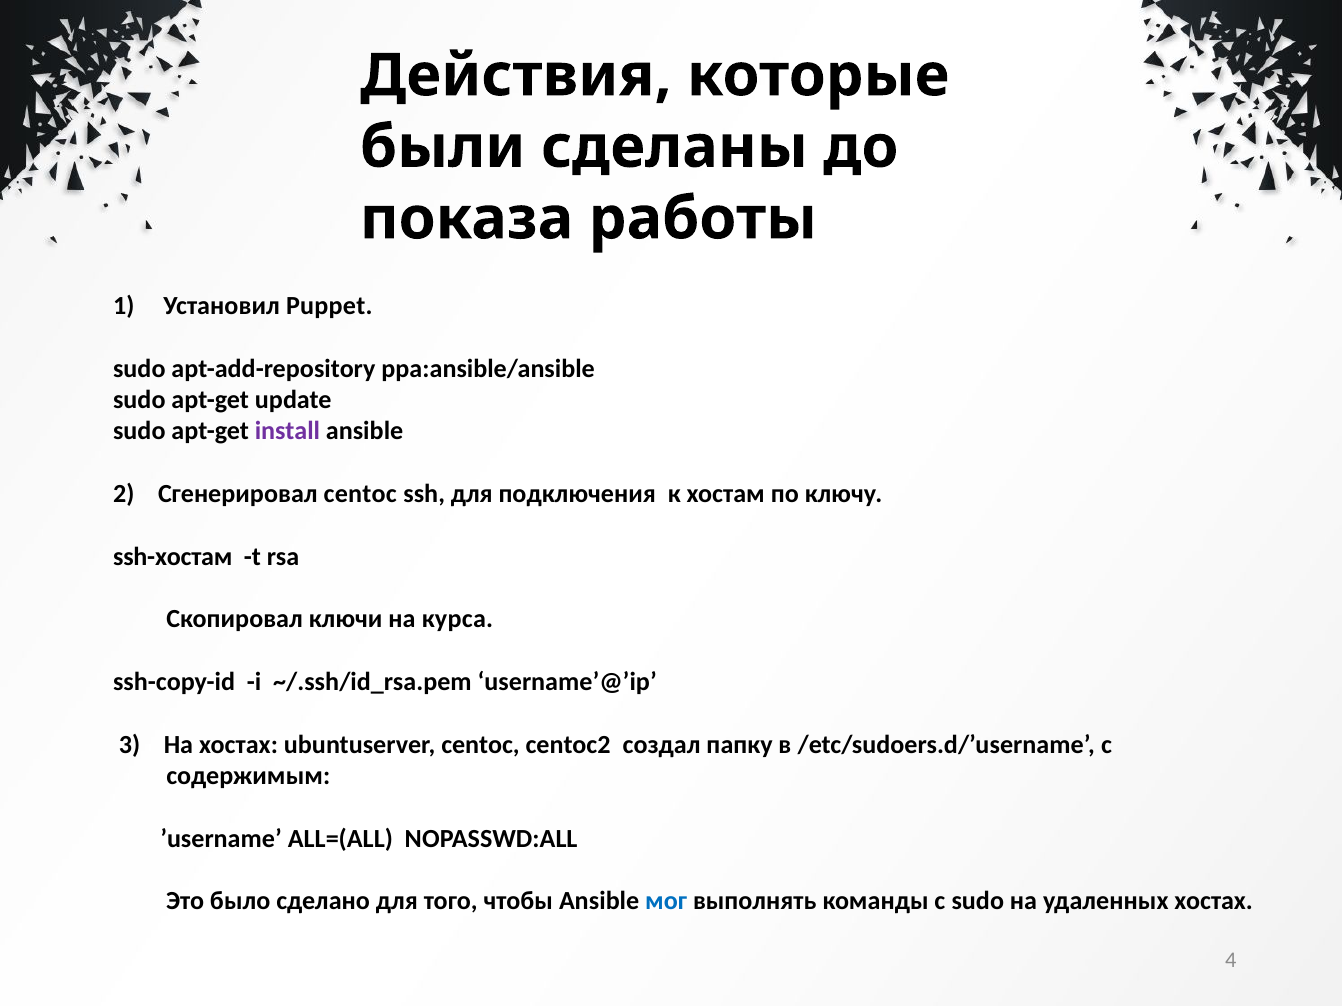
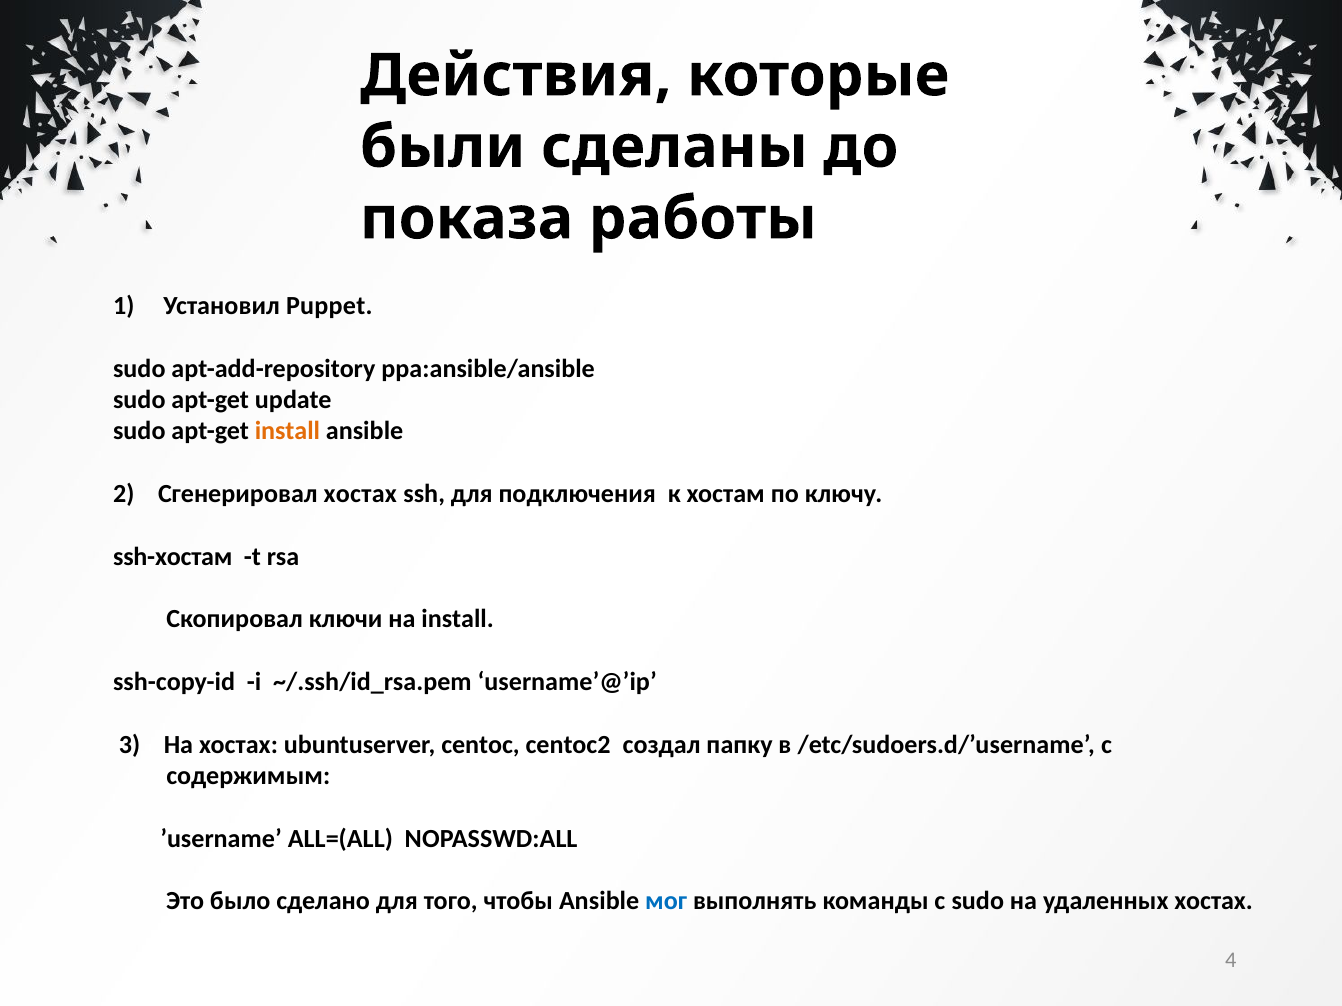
install colour: purple -> orange (287, 432)
Сгенерировал centoc: centoc -> хостах (360, 494)
на курса: курса -> install (458, 620)
